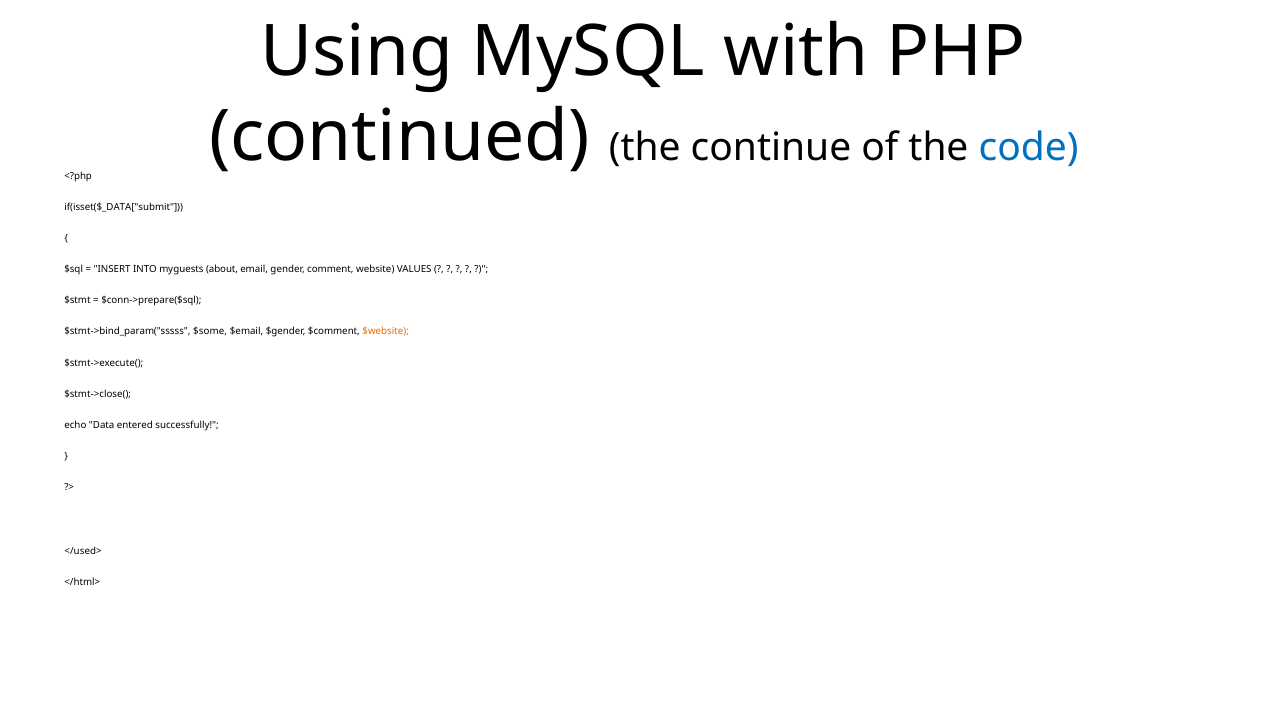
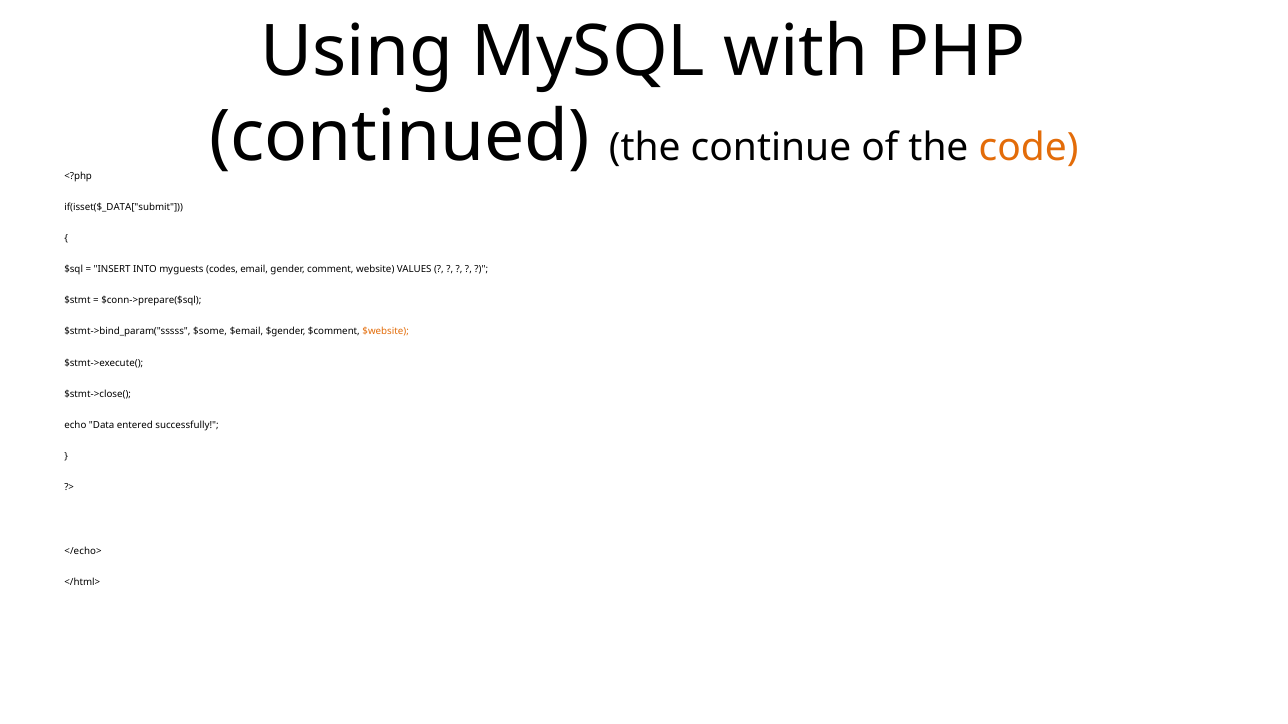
code colour: blue -> orange (1029, 148)
about: about -> codes (222, 270)
</used>: </used> -> </echo> (83, 551)
